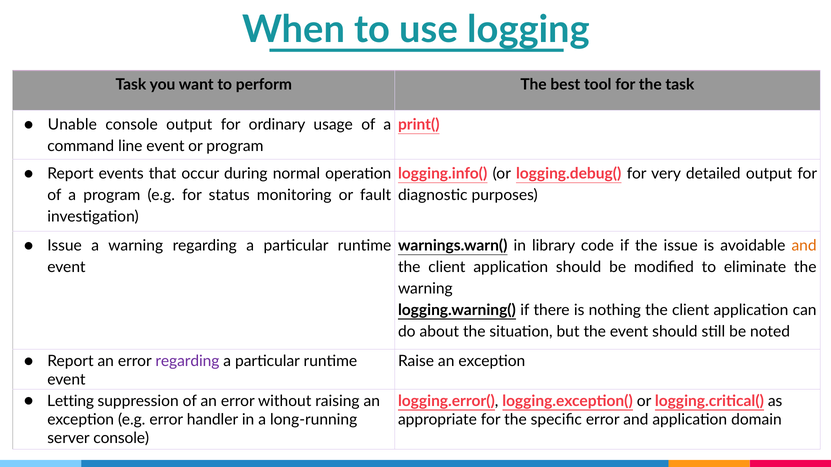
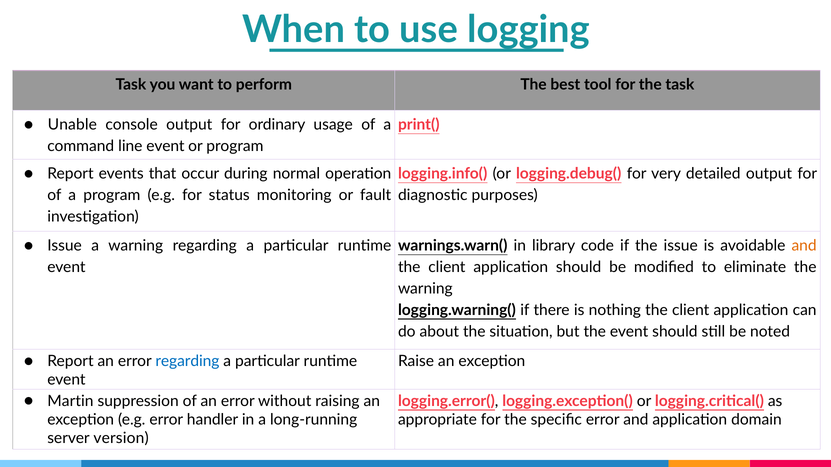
regarding colour: purple -> blue (187, 361)
Letting: Letting -> Martin (70, 401)
server console: console -> version (121, 439)
